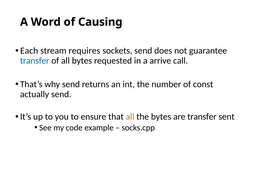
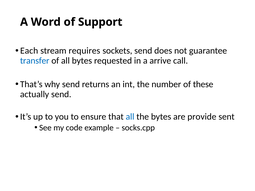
Causing: Causing -> Support (100, 22)
const: const -> these (203, 84)
all colour: orange -> blue (130, 117)
are transfer: transfer -> provide (202, 117)
